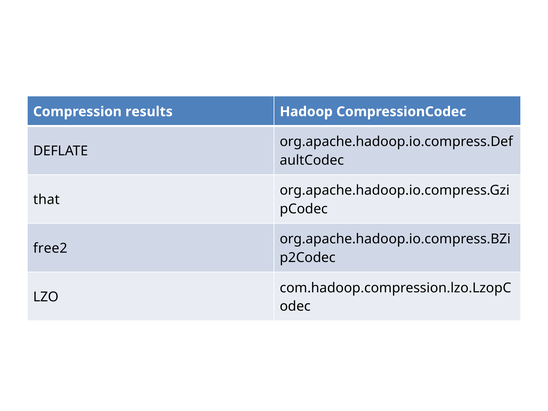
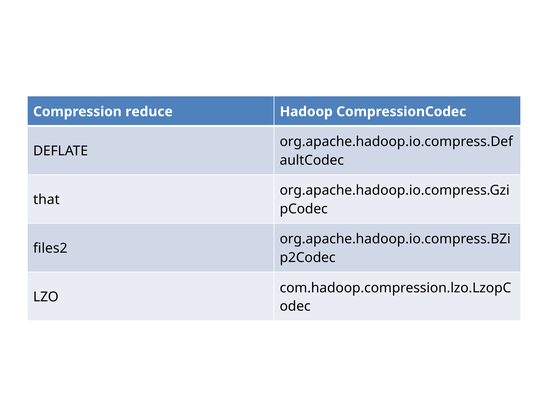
results: results -> reduce (149, 112)
free2: free2 -> files2 (50, 248)
